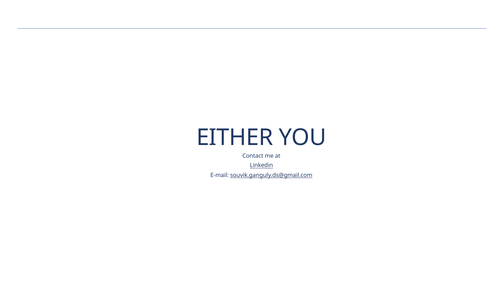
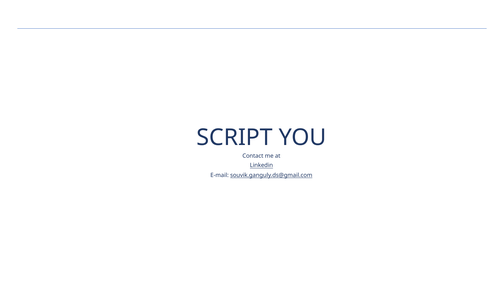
EITHER: EITHER -> SCRIPT (235, 137)
